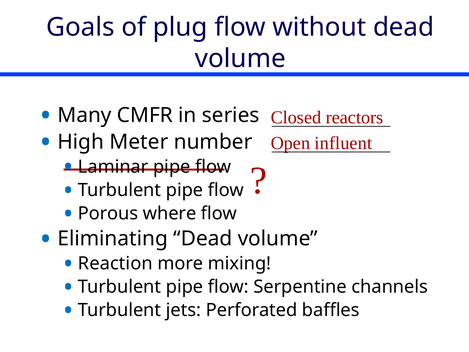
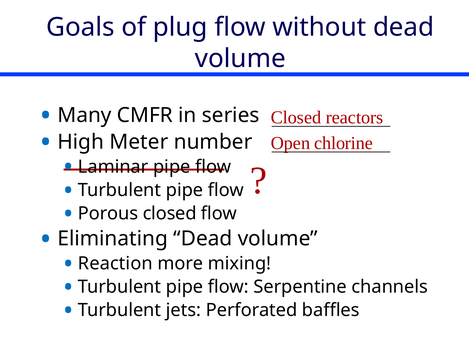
influent: influent -> chlorine (344, 143)
Porous where: where -> closed (170, 213)
